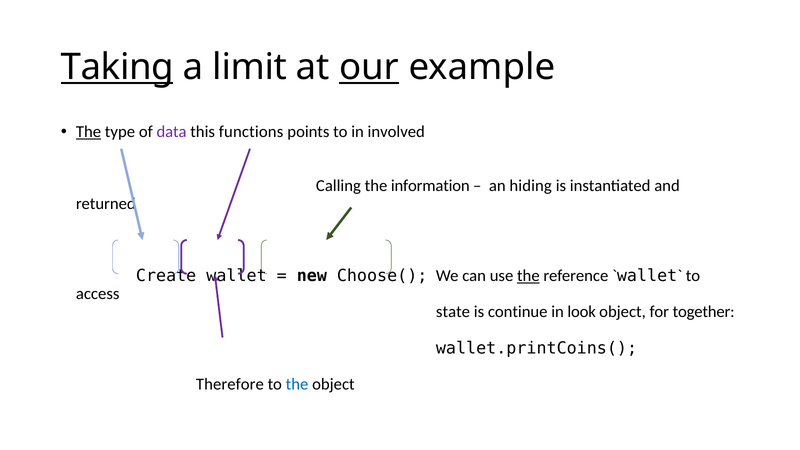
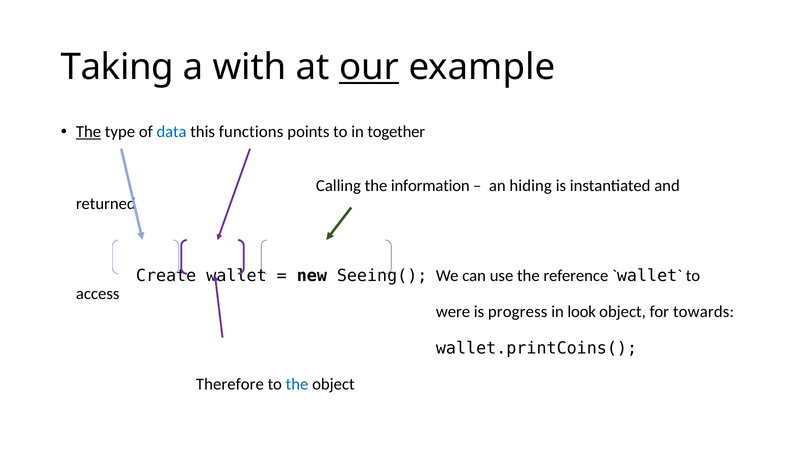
Taking underline: present -> none (117, 67)
limit: limit -> with (250, 67)
data colour: purple -> blue (172, 132)
involved: involved -> together (396, 132)
Choose(: Choose( -> Seeing( (382, 276)
the underline: present -> none (528, 276)
state: state -> were (453, 312)
continue: continue -> progress (518, 312)
together: together -> towards (703, 312)
